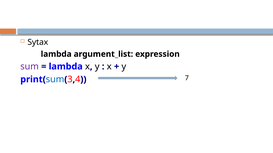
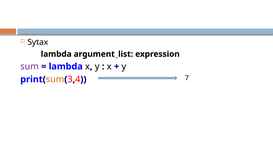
sum colour: blue -> orange (55, 80)
